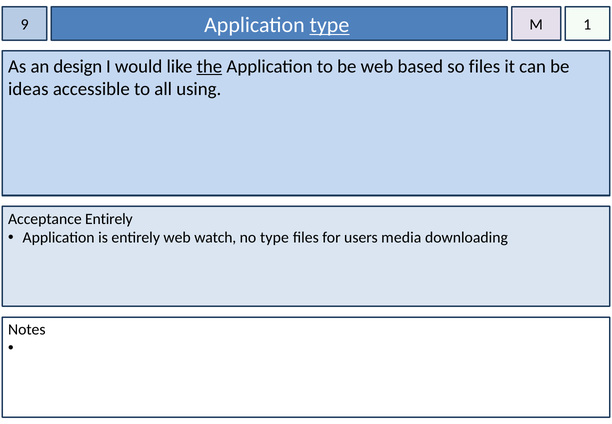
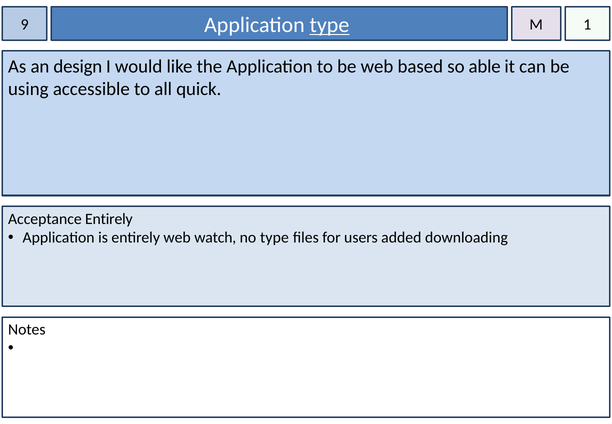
the underline: present -> none (209, 66)
so files: files -> able (485, 66)
ideas: ideas -> using (28, 89)
using: using -> quick (199, 89)
media: media -> added (401, 238)
